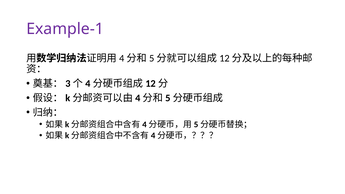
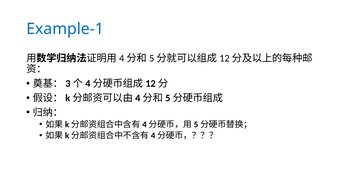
Example-1 colour: purple -> blue (65, 29)
